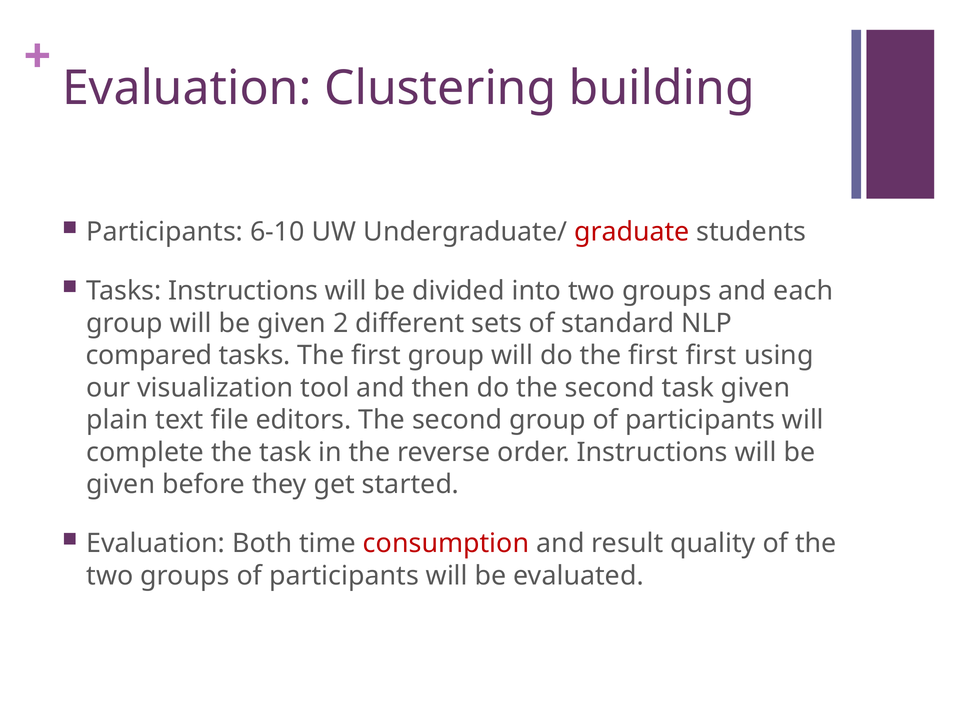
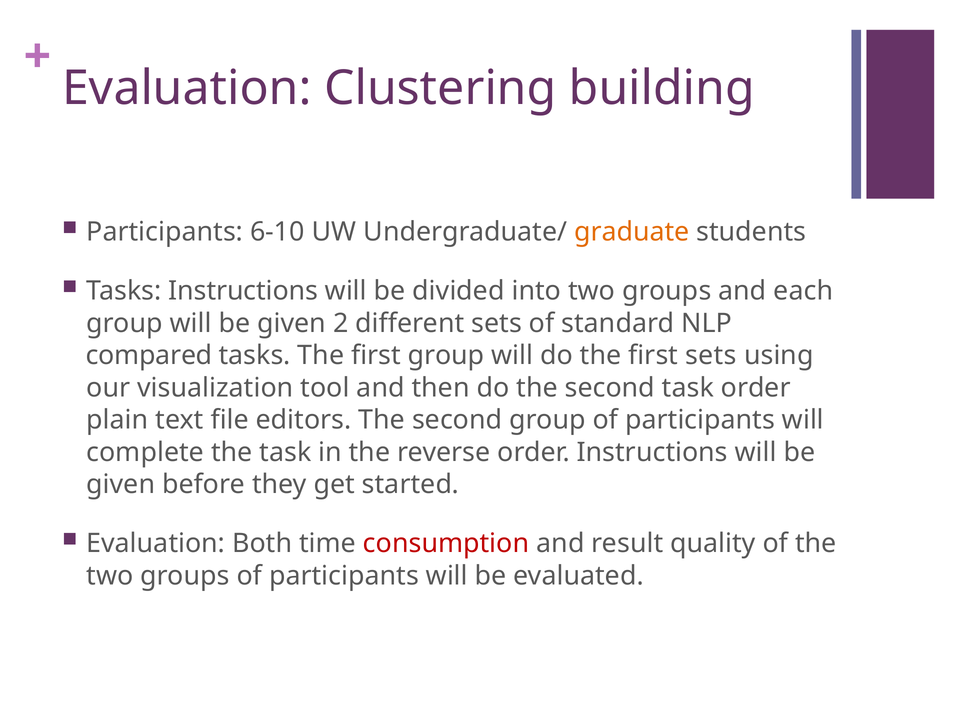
graduate colour: red -> orange (632, 232)
first first: first -> sets (711, 355)
task given: given -> order (756, 388)
